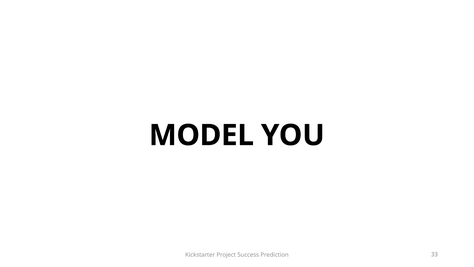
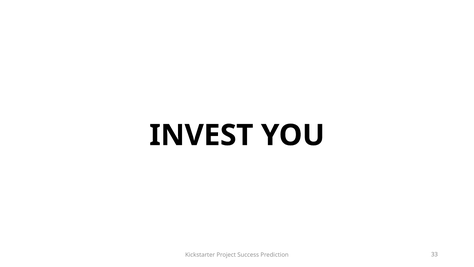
MODEL: MODEL -> INVEST (201, 135)
